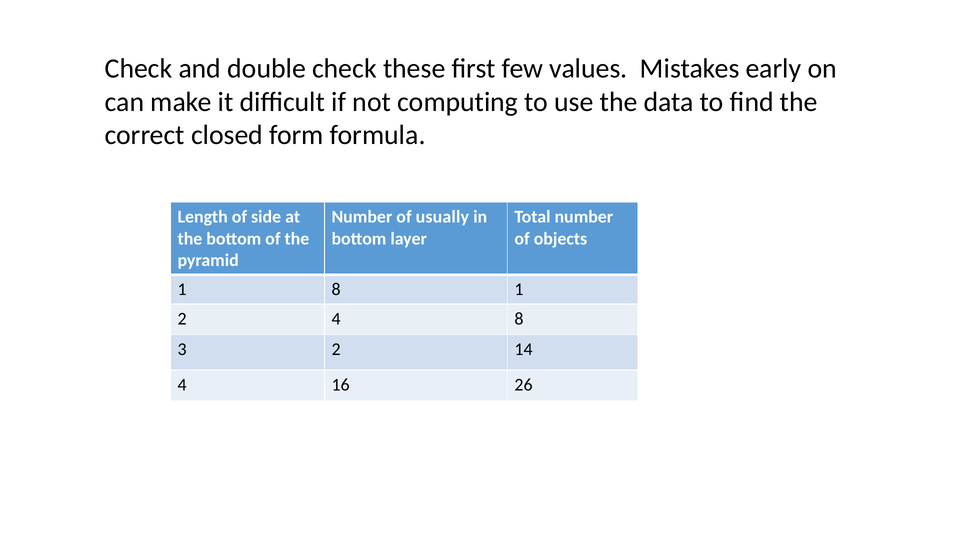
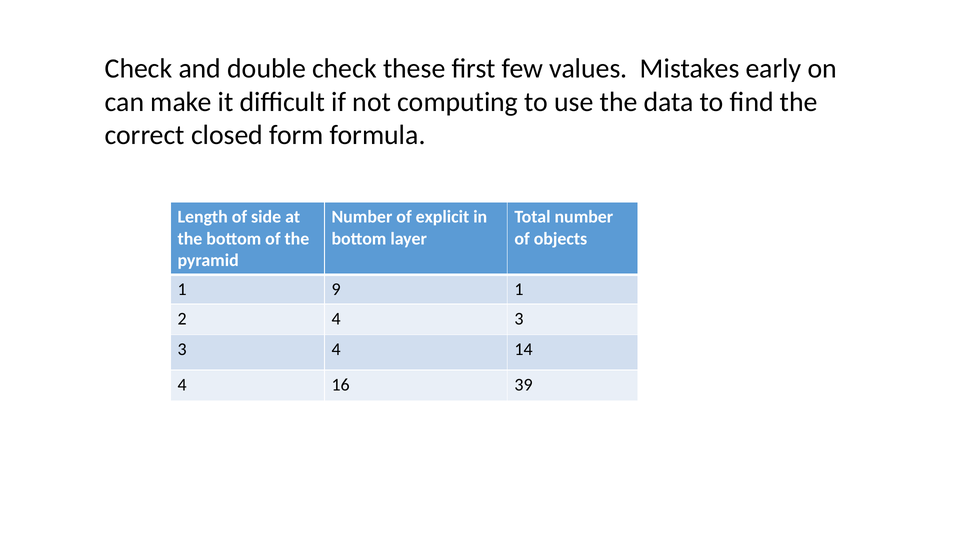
usually: usually -> explicit (442, 217)
1 8: 8 -> 9 (336, 289)
4 8: 8 -> 3 (519, 318)
3 2: 2 -> 4 (336, 349)
26: 26 -> 39 (524, 384)
